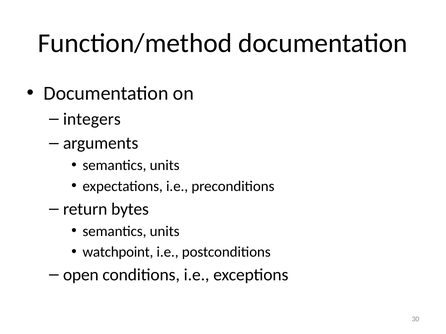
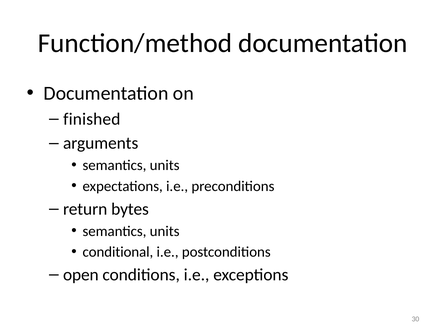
integers: integers -> finished (92, 119)
watchpoint: watchpoint -> conditional (118, 252)
